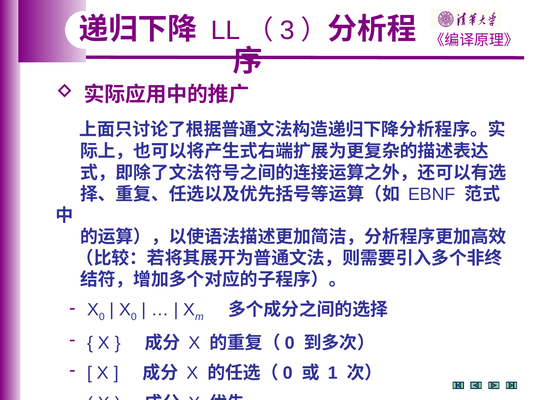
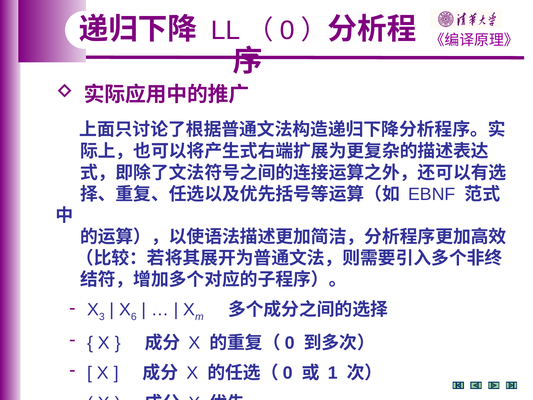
3: 3 -> 0 (287, 30)
0: 0 -> 3 (102, 316)
0: 0 -> 6 (134, 316)
